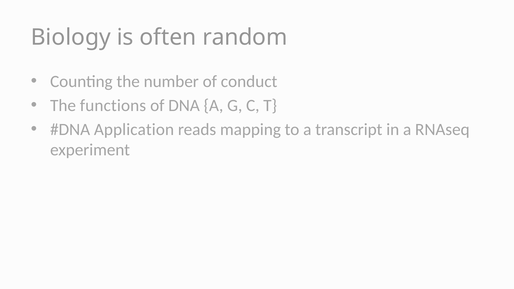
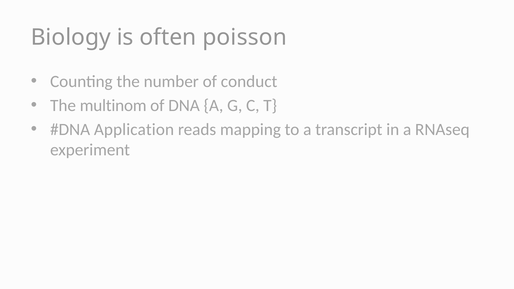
random: random -> poisson (245, 37)
functions: functions -> multinom (113, 106)
